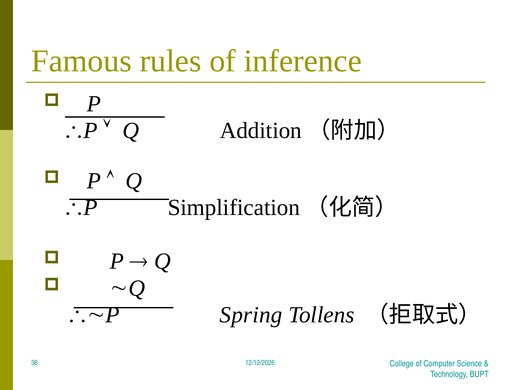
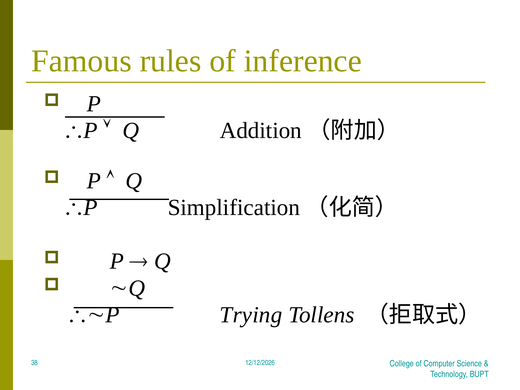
Spring: Spring -> Trying (251, 315)
